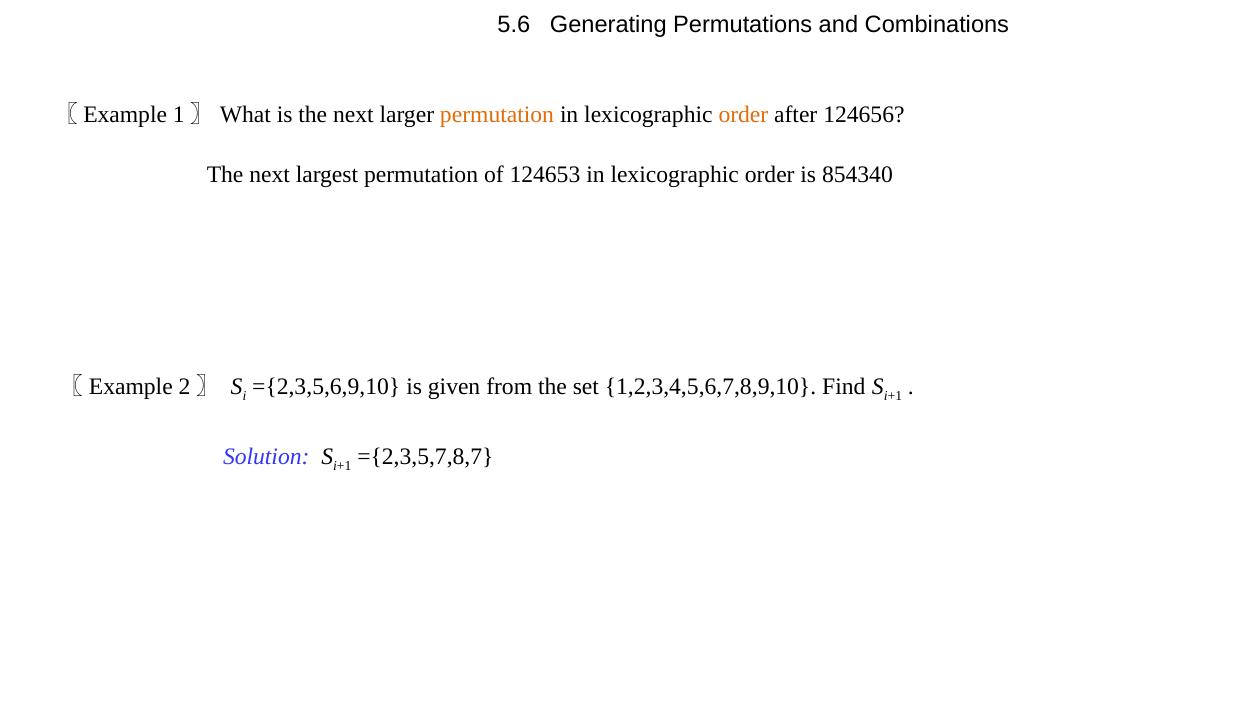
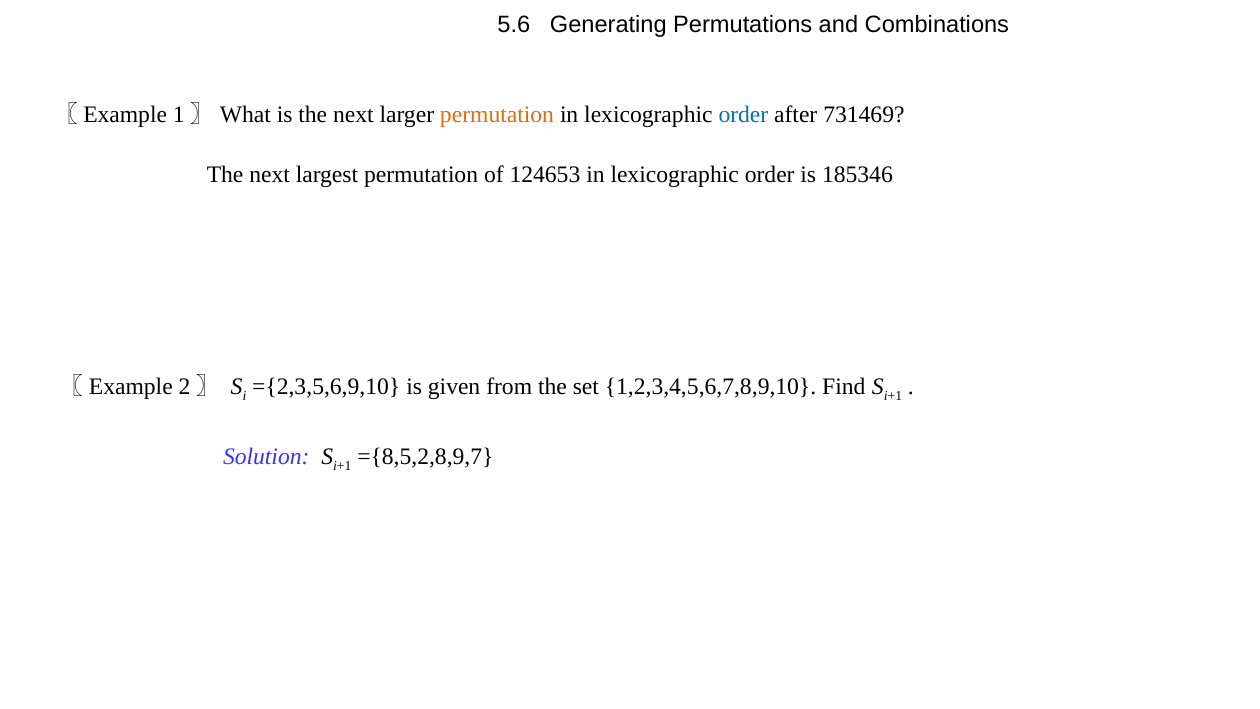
order colour: orange -> blue (743, 115)
124656: 124656 -> 731469 (864, 115)
854340: 854340 -> 185346 (857, 175)
={2,3,5,7,8,7: ={2,3,5,7,8,7 -> ={8,5,2,8,9,7 (425, 456)
